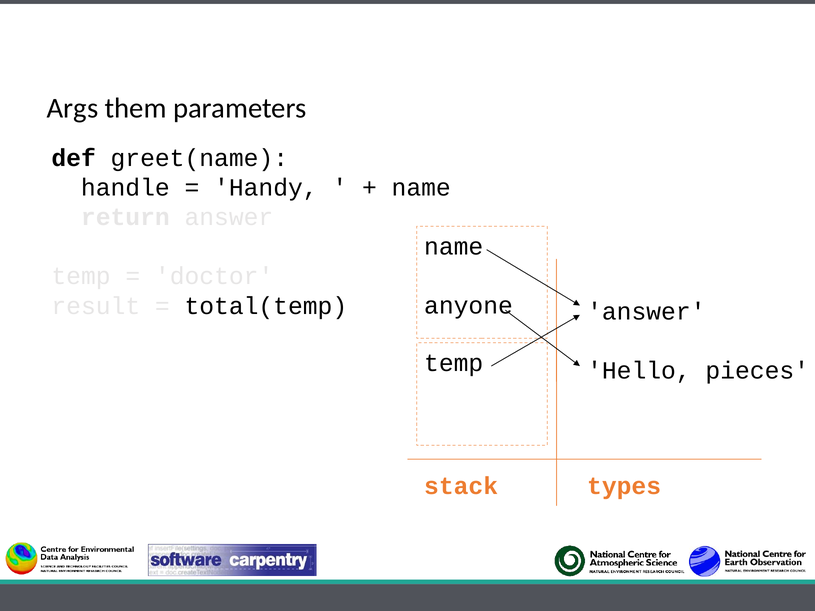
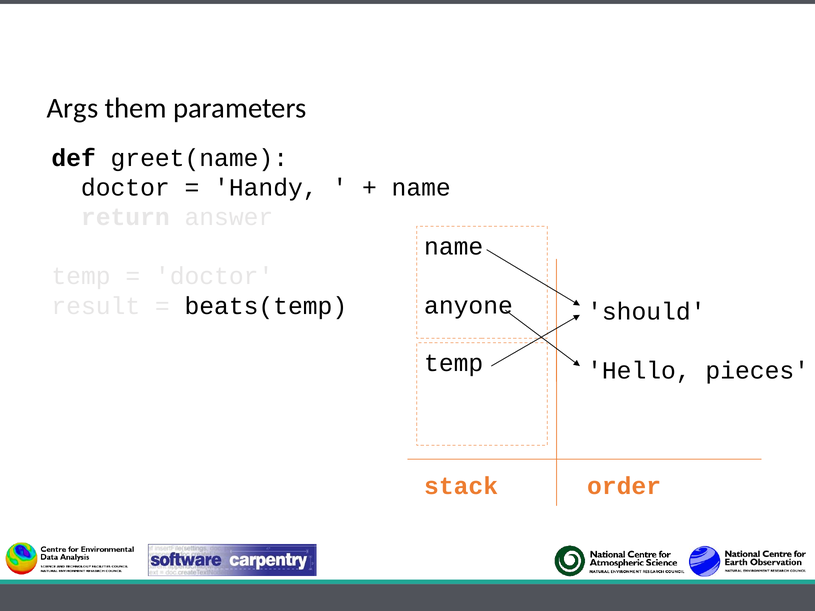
handle: handle -> doctor (125, 188)
total(temp: total(temp -> beats(temp (266, 306)
answer: answer -> should (646, 312)
types: types -> order (624, 486)
